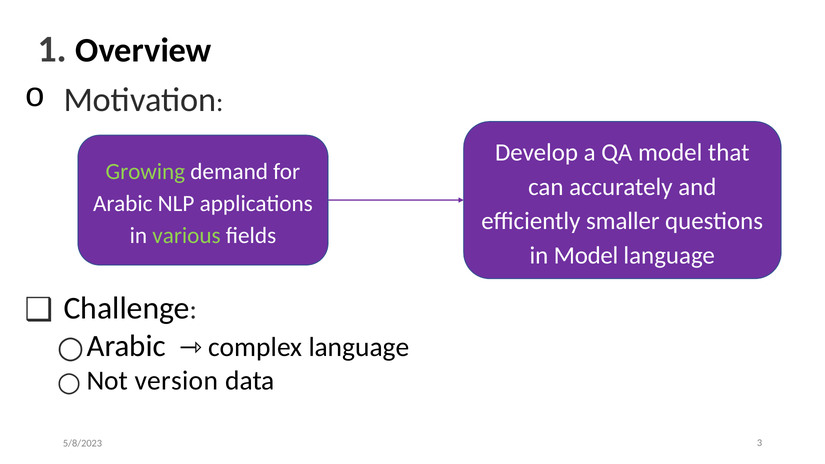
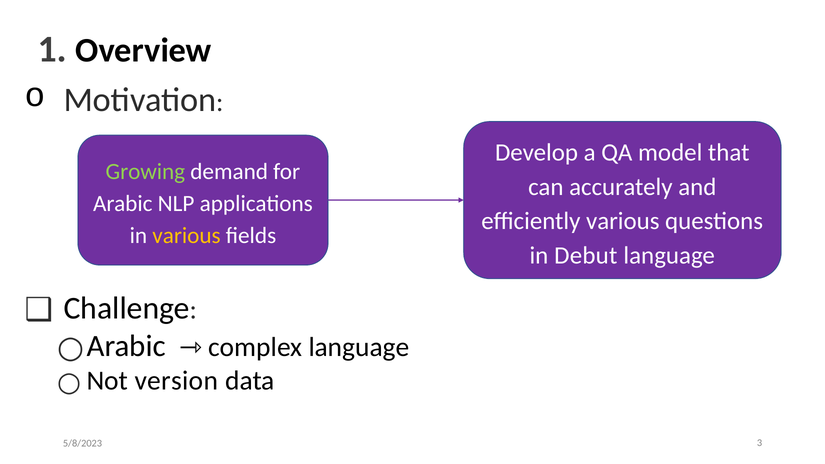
efficiently smaller: smaller -> various (623, 221)
various colour: light green -> yellow (186, 236)
in Model: Model -> Debut (586, 256)
